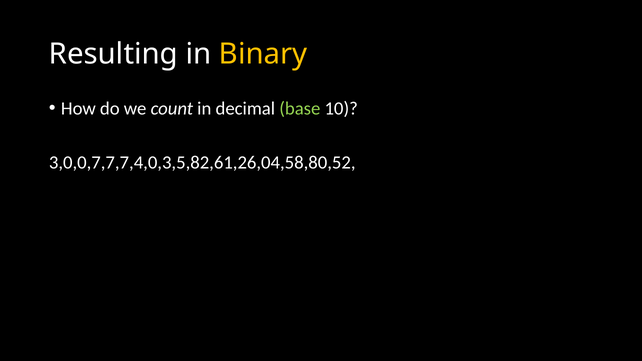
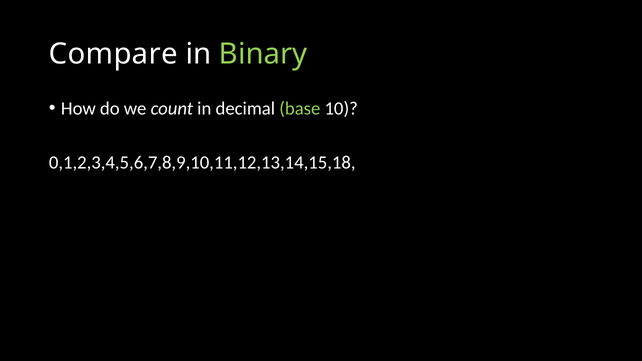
Resulting: Resulting -> Compare (113, 54)
Binary colour: yellow -> light green (263, 54)
3,0,0,7,7,7,4,0,3,5,82,61,26,04,58,80,52: 3,0,0,7,7,7,4,0,3,5,82,61,26,04,58,80,52 -> 0,1,2,3,4,5,6,7,8,9,10,11,12,13,14,15,18 (202, 162)
